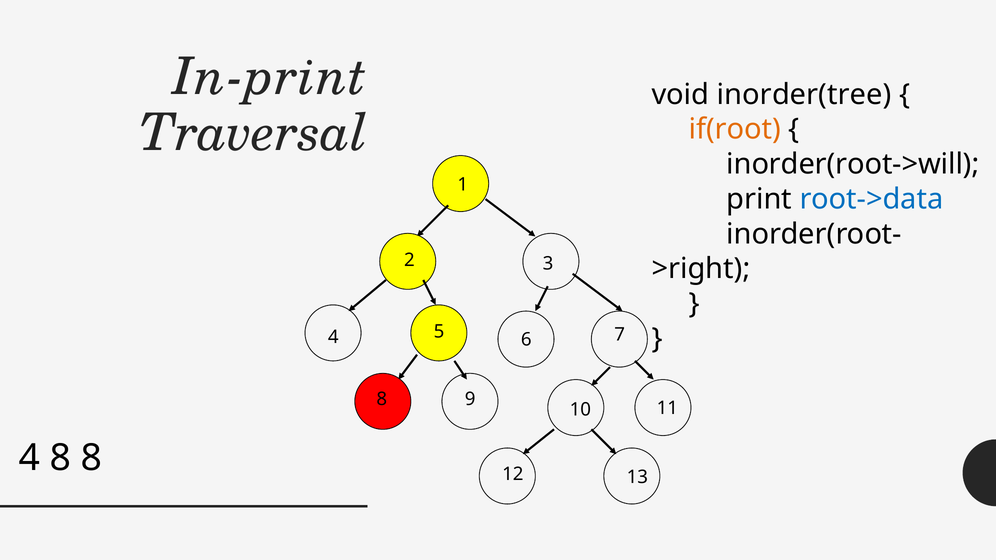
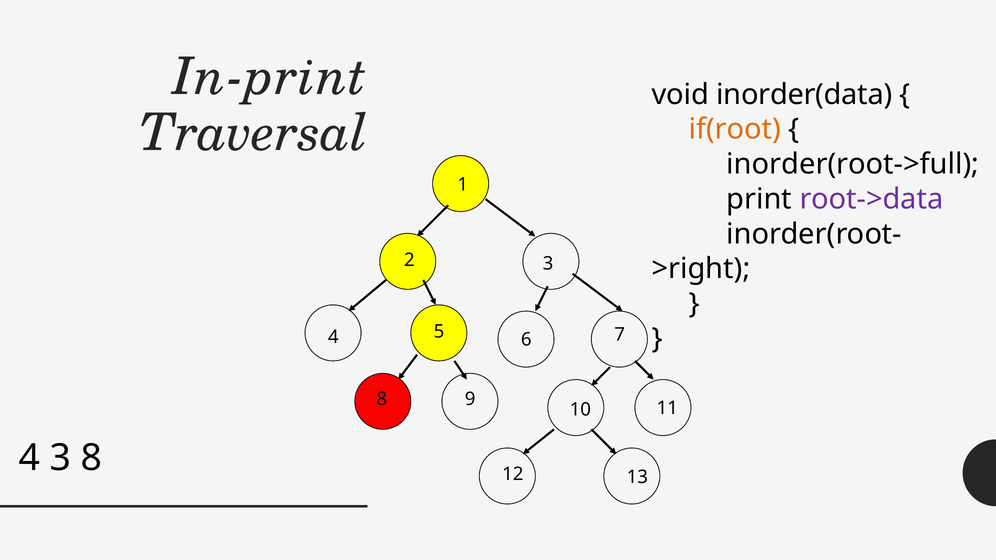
inorder(tree: inorder(tree -> inorder(data (804, 95)
inorder(root->will: inorder(root->will -> inorder(root->full (853, 164)
root->data colour: blue -> purple (871, 199)
8: 8 -> 3 (61, 458)
